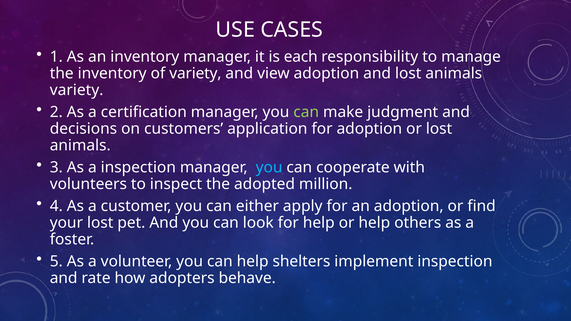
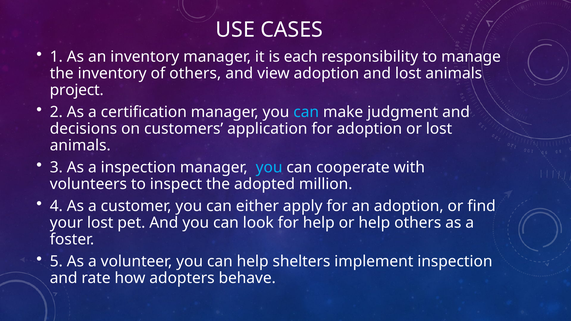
of variety: variety -> others (195, 73)
variety: variety -> project (77, 90)
can colour: light green -> light blue (306, 112)
